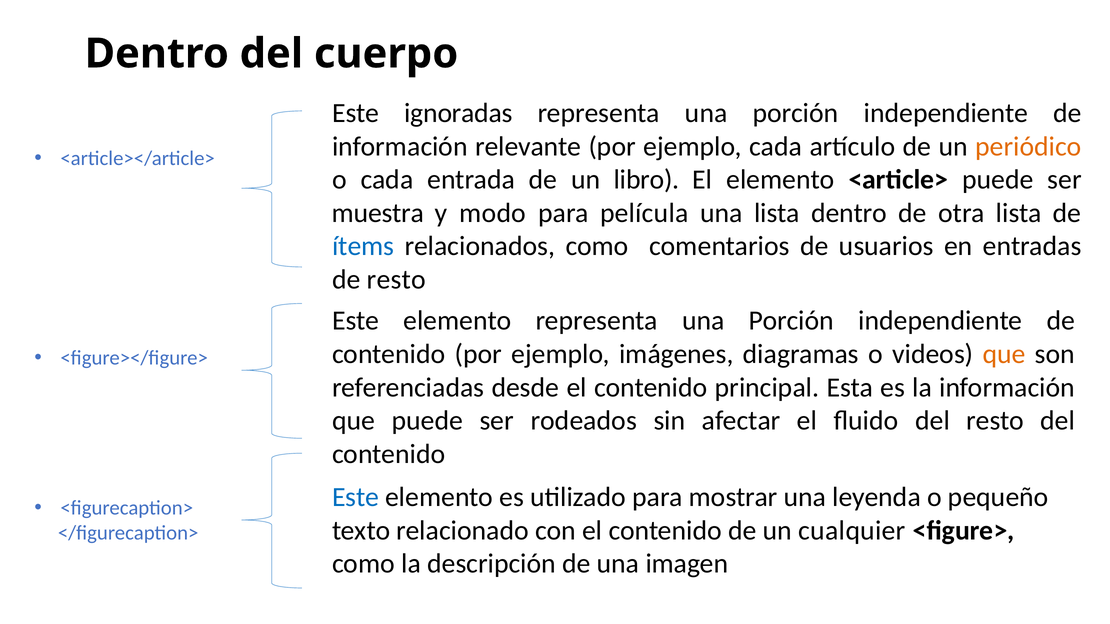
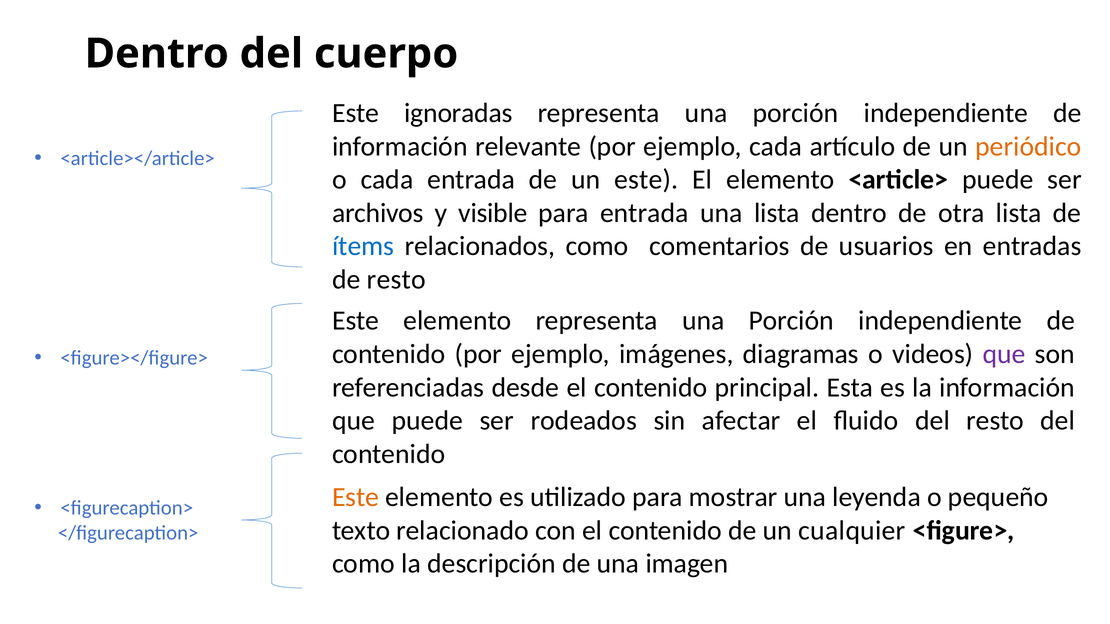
un libro: libro -> este (646, 180)
muestra: muestra -> archivos (378, 213)
modo: modo -> visible (493, 213)
para película: película -> entrada (644, 213)
que colour: orange -> purple (1004, 354)
Este colour: blue -> orange (356, 498)
